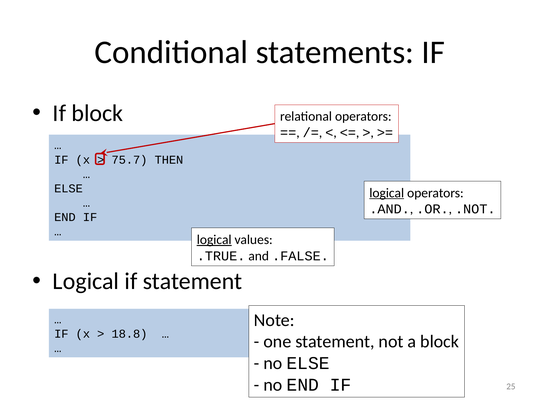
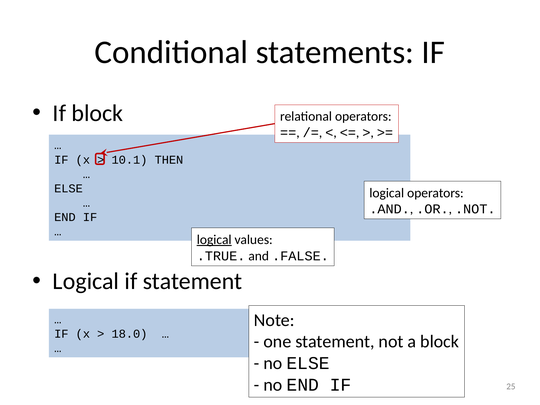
75.7: 75.7 -> 10.1 (129, 160)
logical underline: present -> none (387, 193)
18.8: 18.8 -> 18.0 (129, 334)
